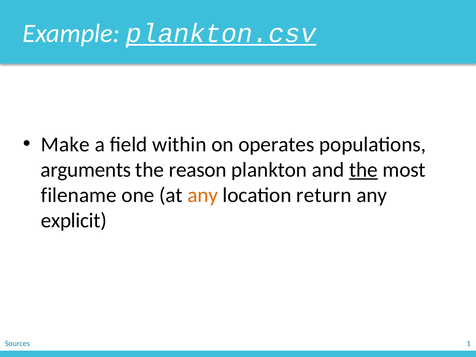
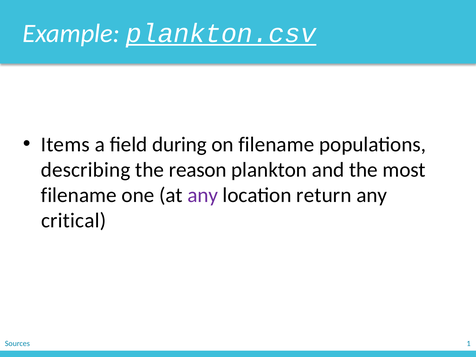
Make: Make -> Items (65, 144)
within: within -> during (180, 144)
on operates: operates -> filename (276, 144)
arguments: arguments -> describing (86, 170)
the underline: present -> none (363, 170)
any colour: orange -> purple (203, 195)
explicit: explicit -> critical (74, 221)
